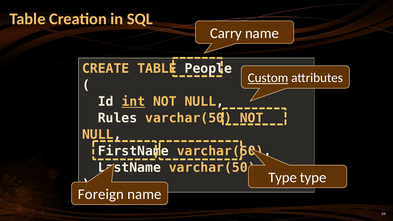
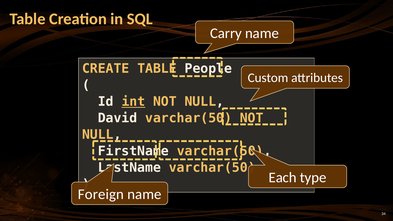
Custom underline: present -> none (268, 78)
Rules: Rules -> David (118, 118)
Type: Type -> Each (283, 178)
